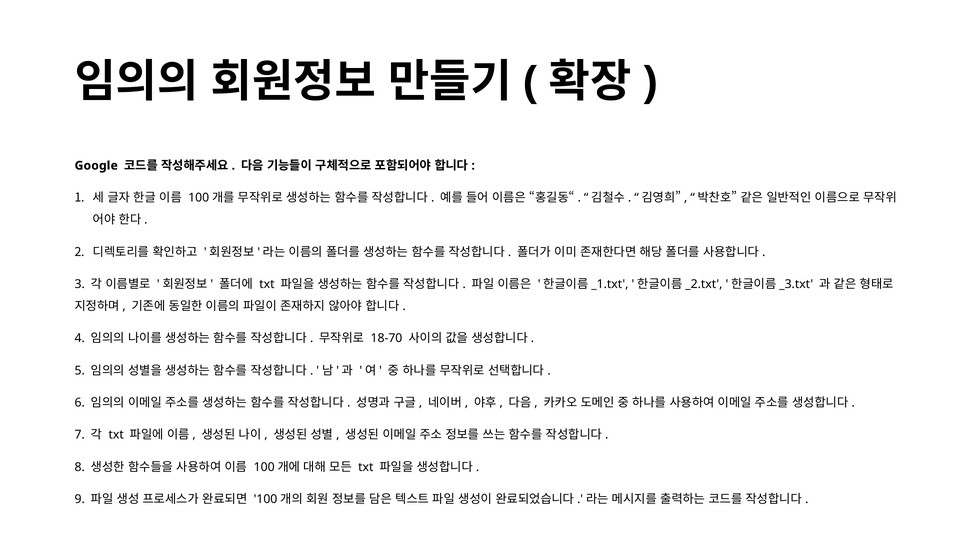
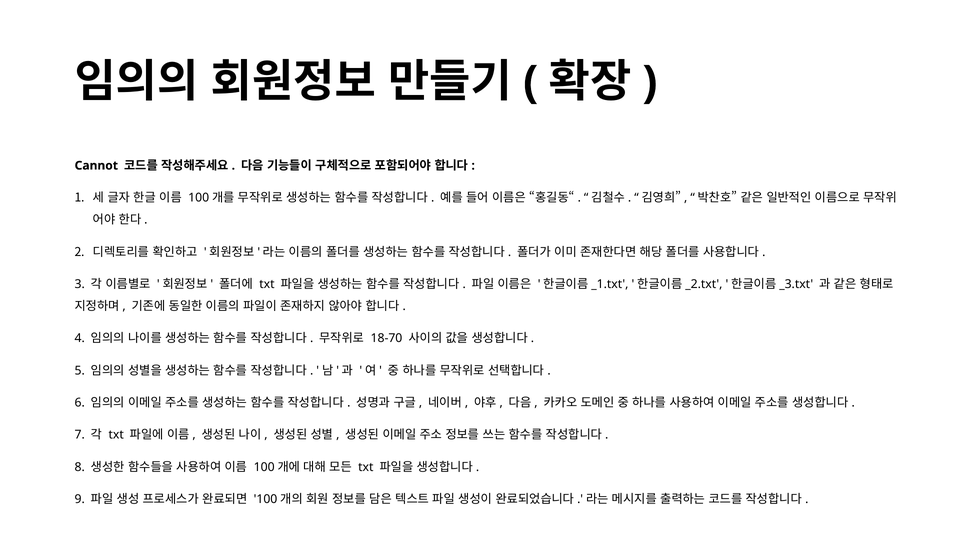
Google: Google -> Cannot (96, 166)
